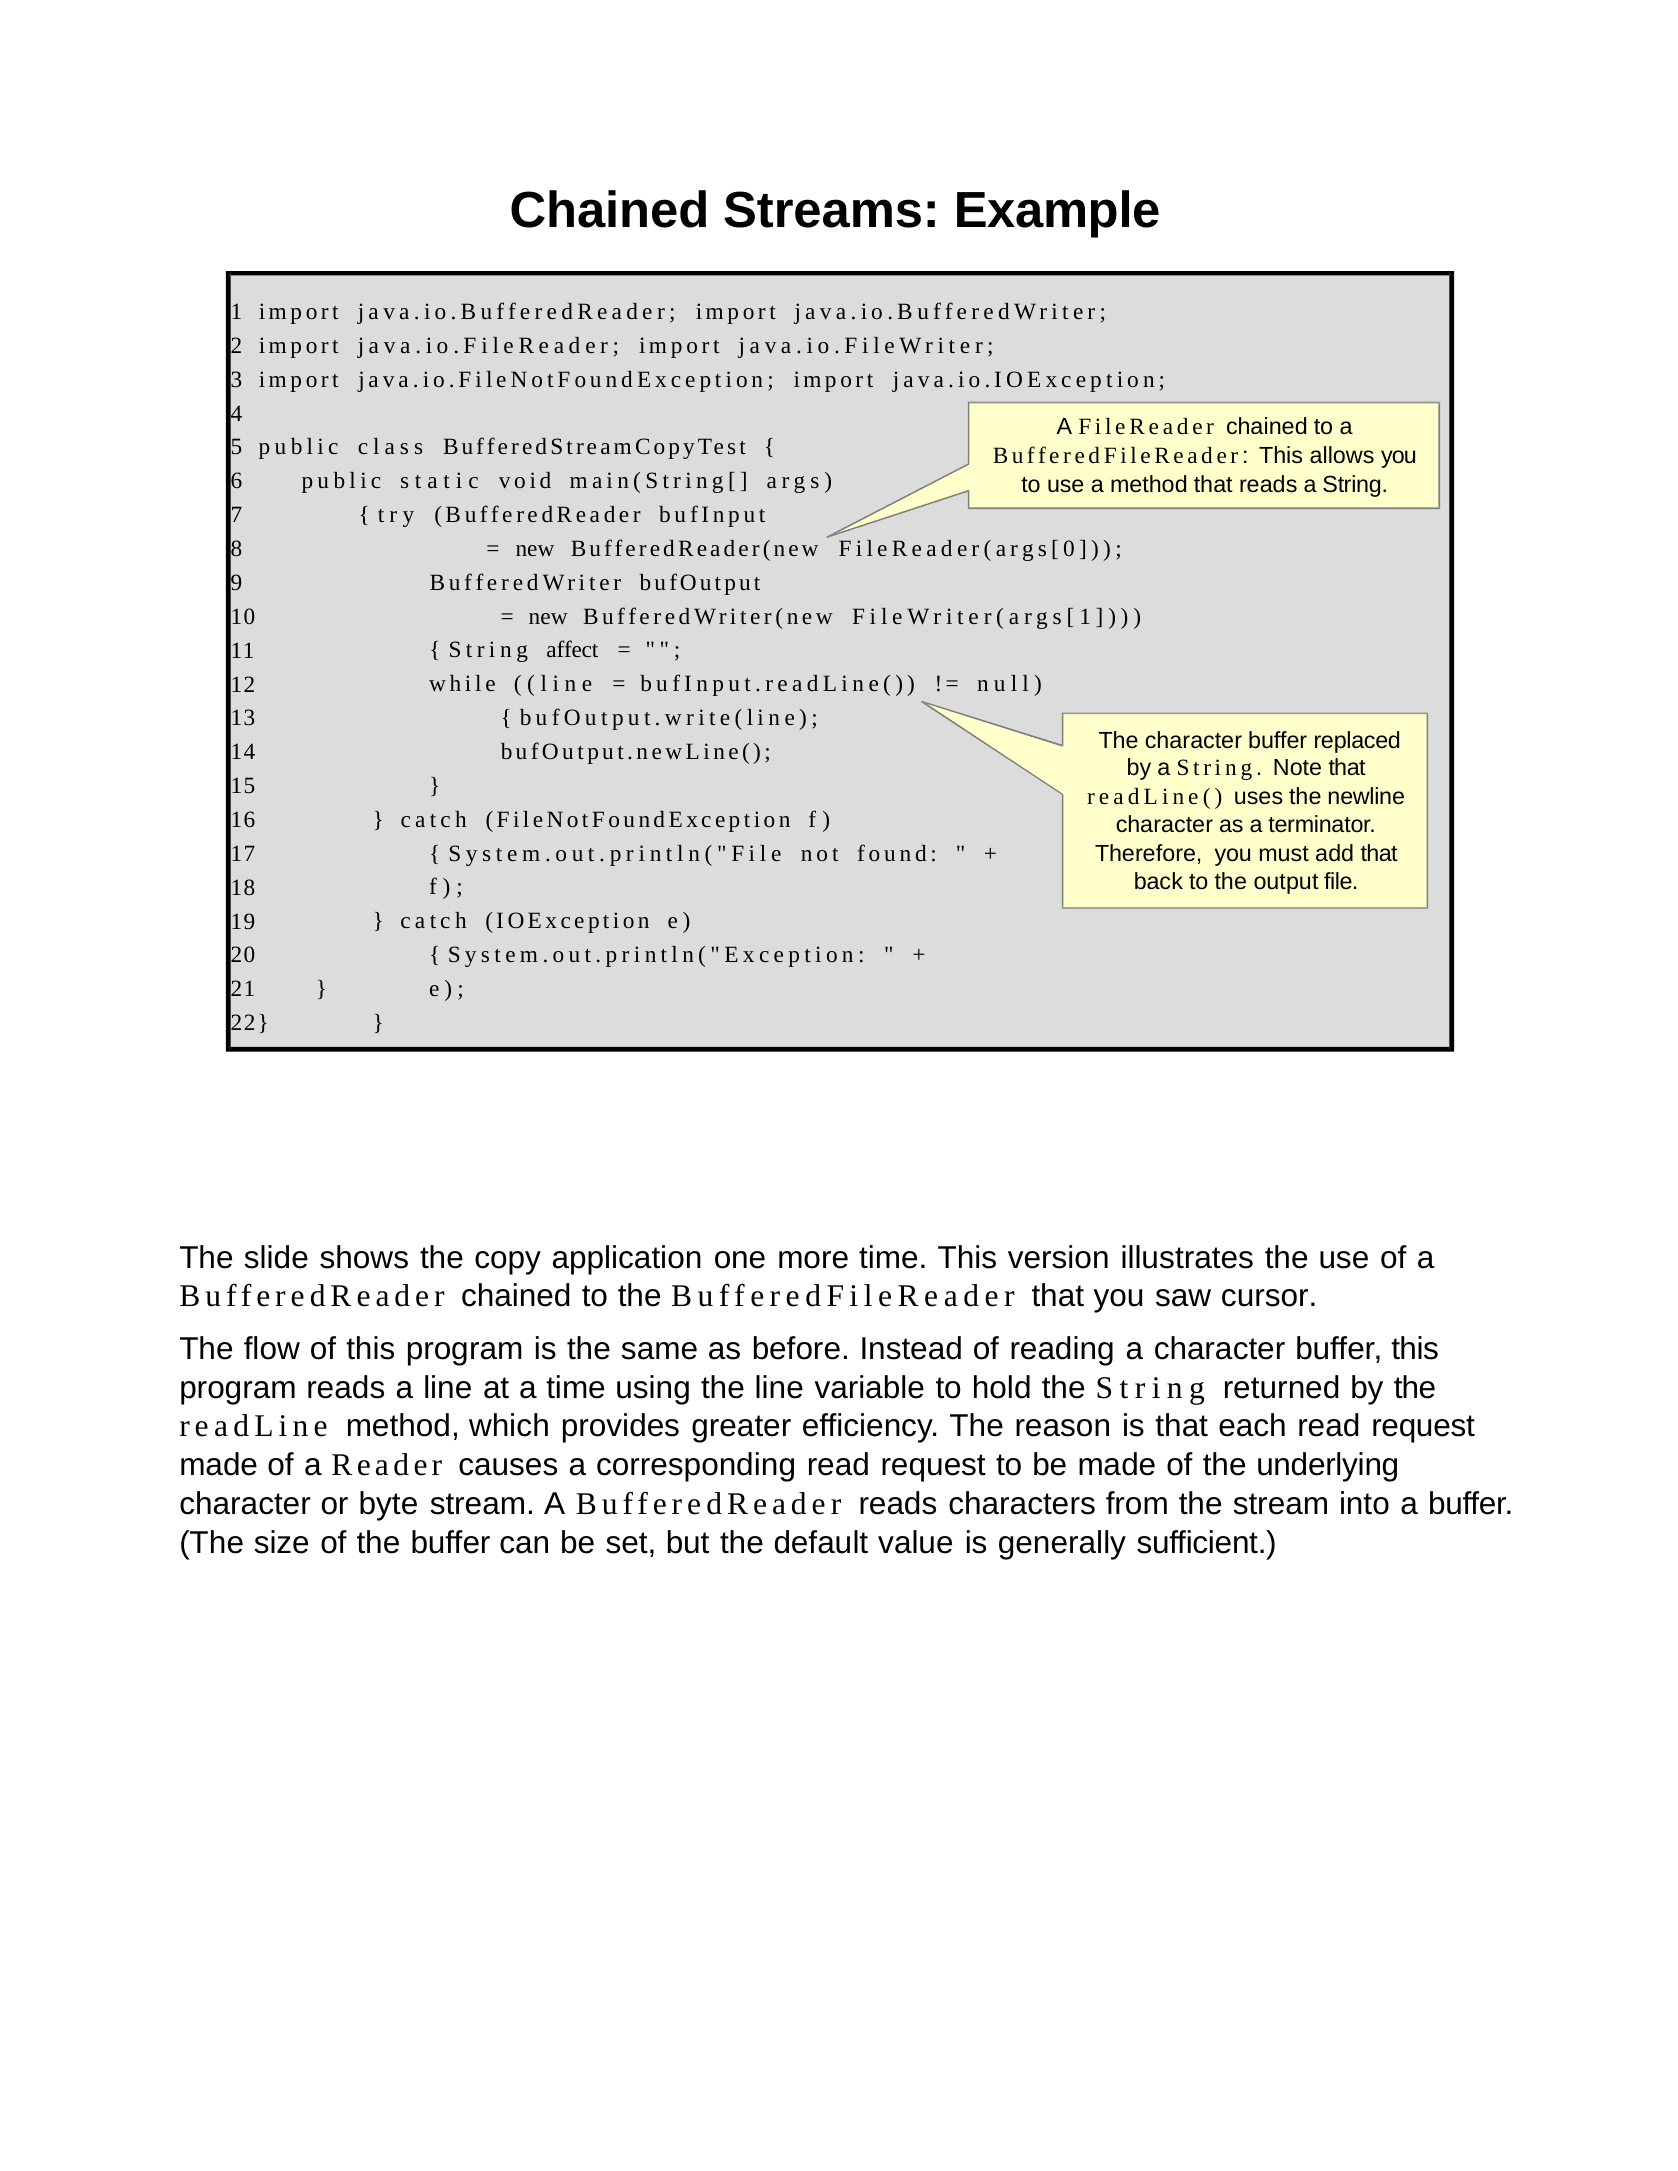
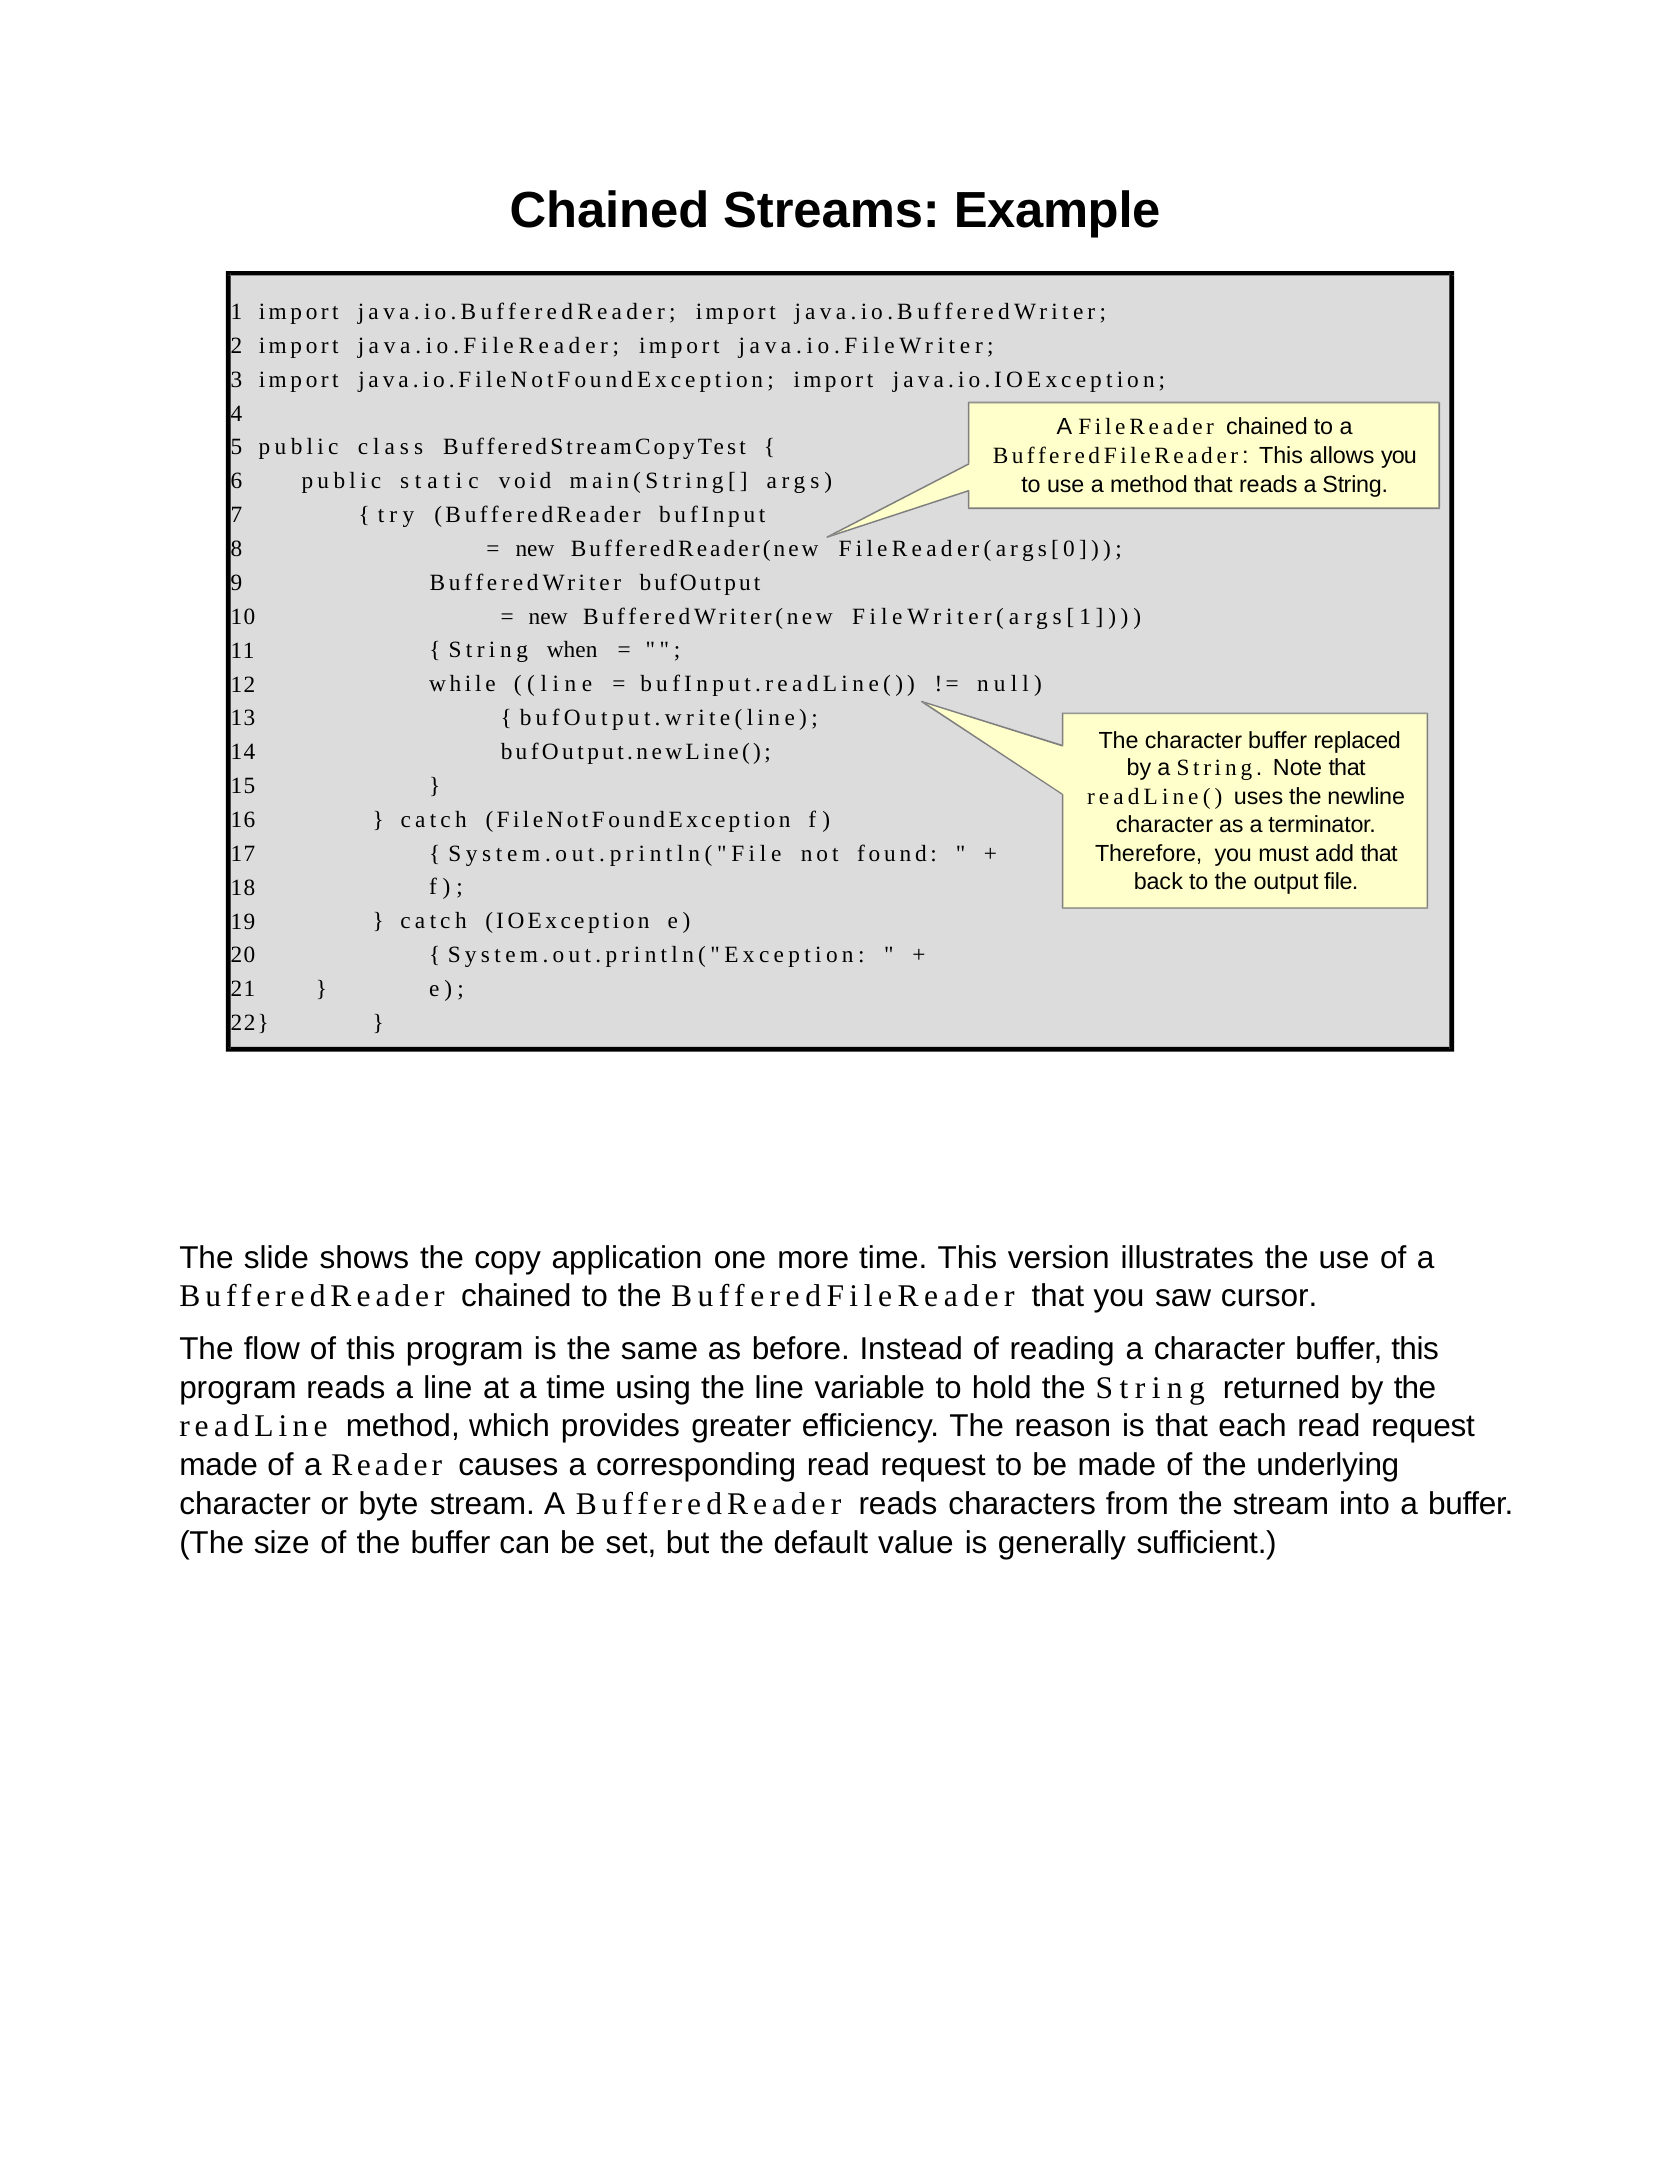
affect: affect -> when (572, 650)
